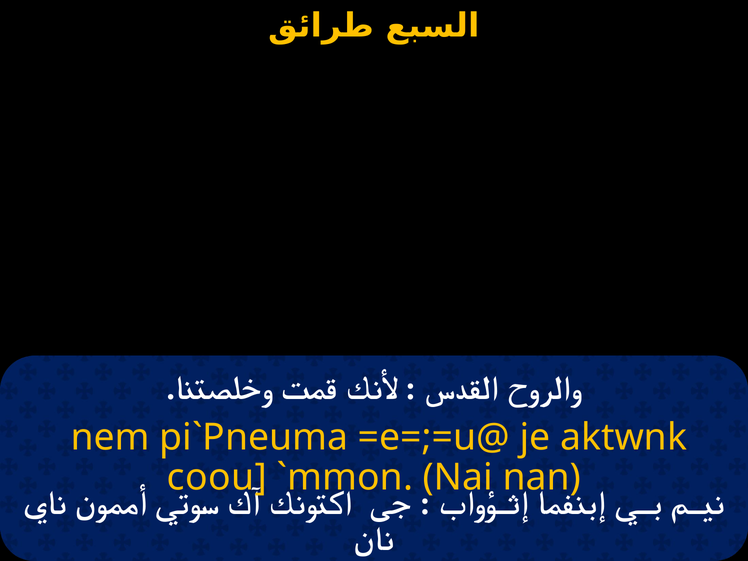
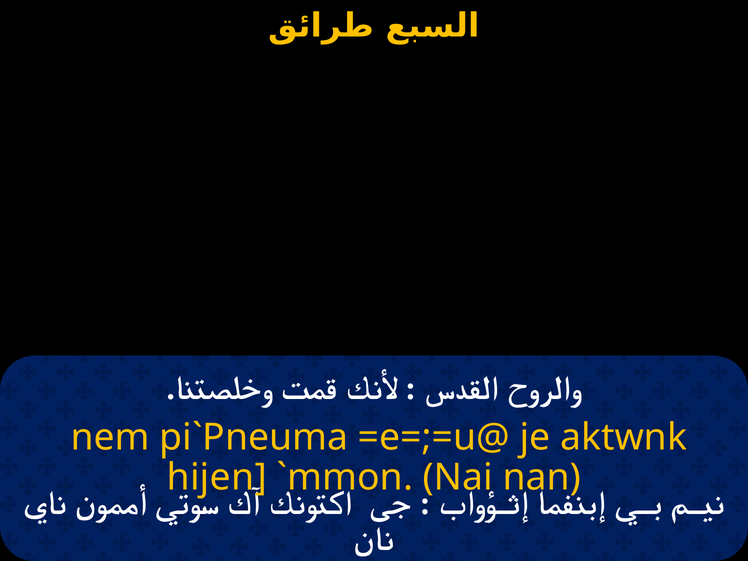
coou: coou -> hijen (217, 478)
